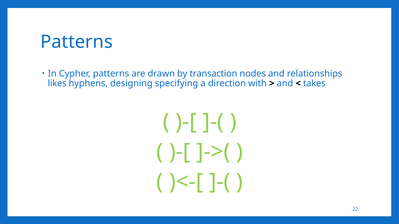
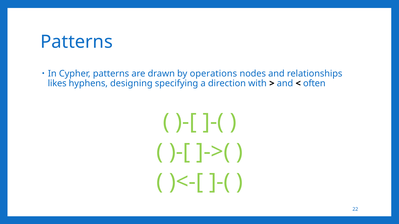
transaction: transaction -> operations (213, 74)
takes: takes -> often (314, 84)
